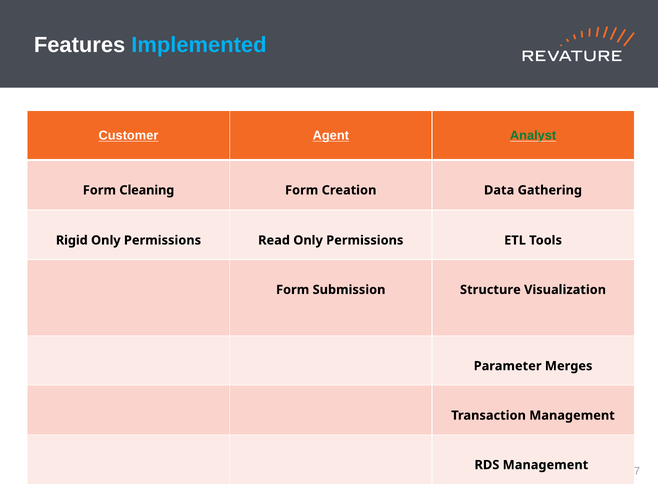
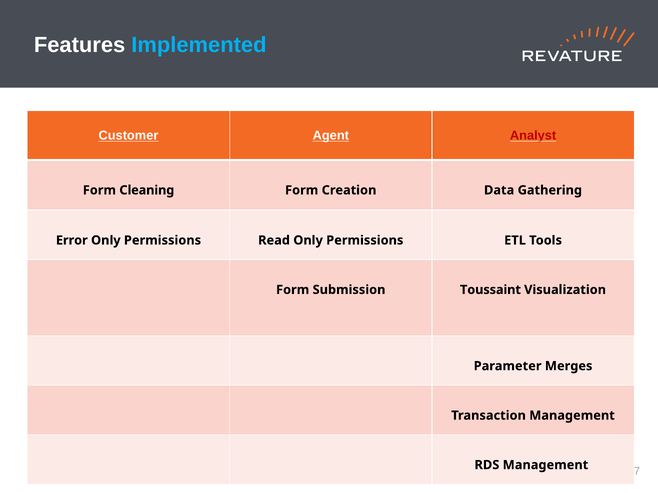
Analyst colour: green -> red (533, 136)
Rigid: Rigid -> Error (72, 241)
Structure: Structure -> Toussaint (490, 290)
